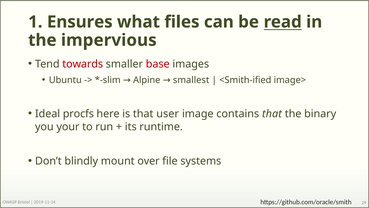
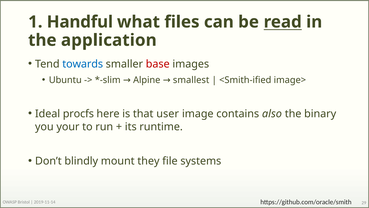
Ensures: Ensures -> Handful (80, 22)
impervious: impervious -> application (109, 40)
towards colour: red -> blue (83, 64)
contains that: that -> also (272, 114)
over: over -> they (148, 161)
